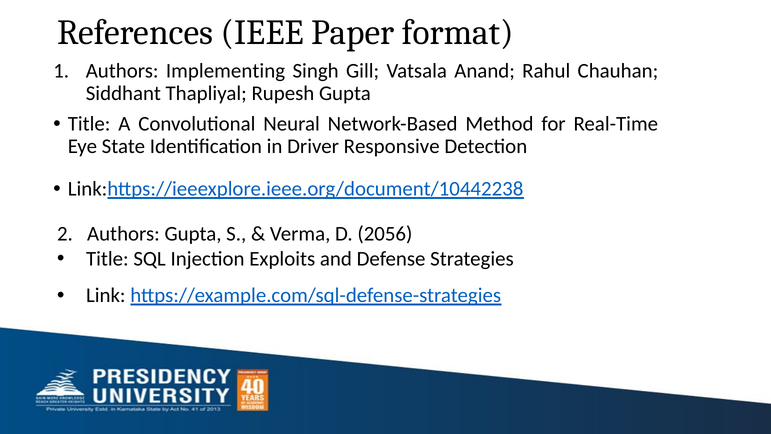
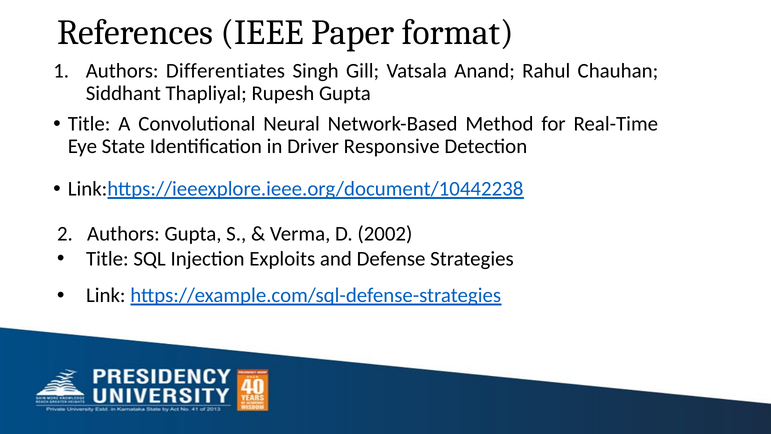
Implementing: Implementing -> Differentiates (225, 71)
2056: 2056 -> 2002 (385, 234)
